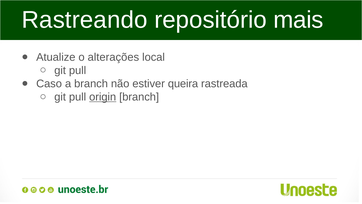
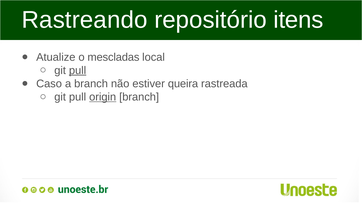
mais: mais -> itens (298, 20)
alterações: alterações -> mescladas (113, 57)
pull underline: none -> present (78, 70)
